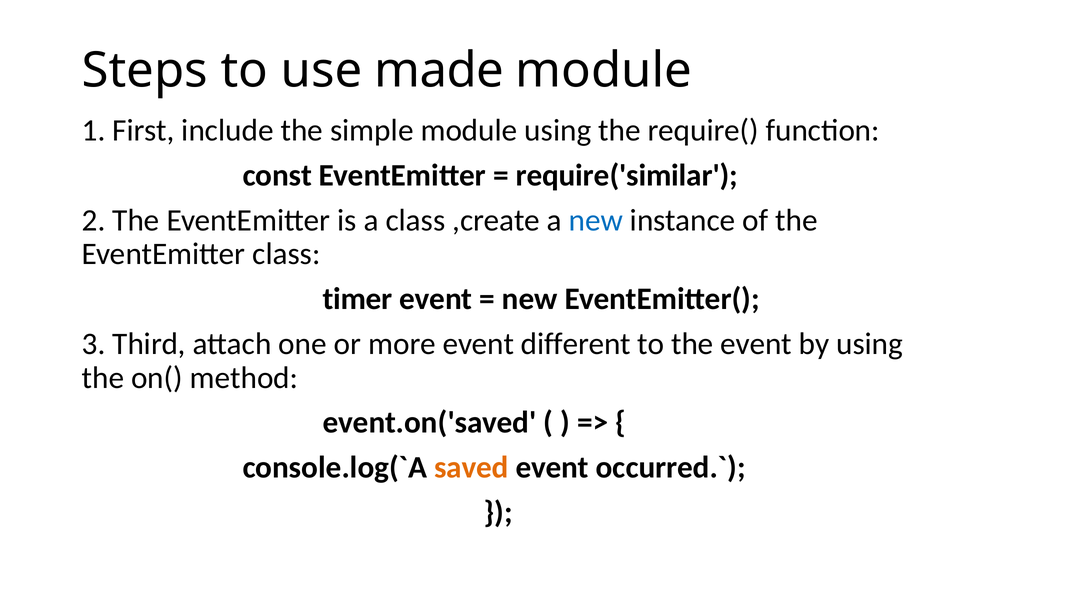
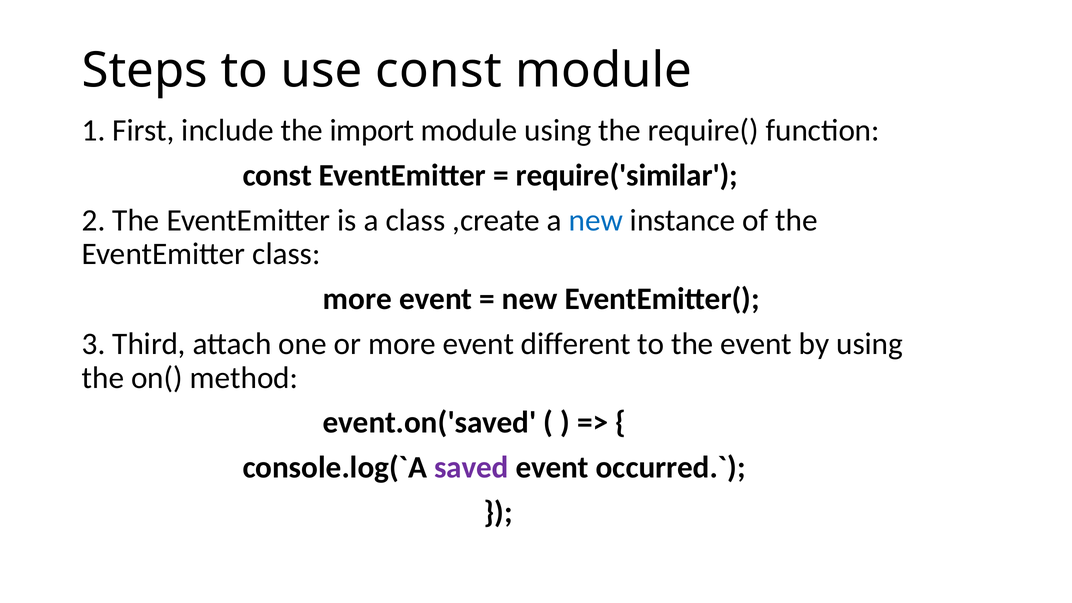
use made: made -> const (439, 71)
simple: simple -> import (372, 130)
timer: timer -> more (358, 299)
saved colour: orange -> purple (471, 468)
